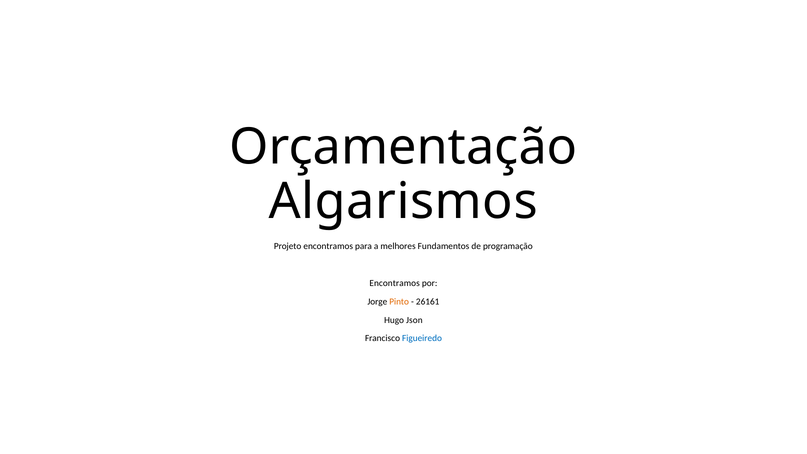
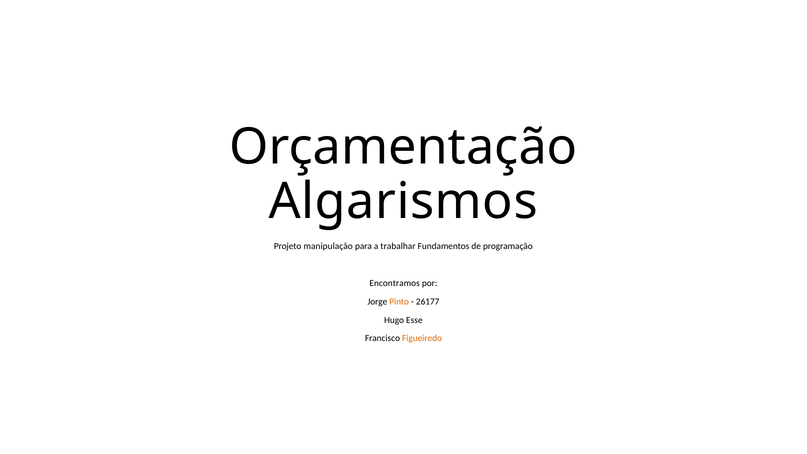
Projeto encontramos: encontramos -> manipulação (328, 246)
melhores: melhores -> trabalhar (398, 246)
26161: 26161 -> 26177 (428, 302)
Json: Json -> Esse (414, 320)
Figueiredo colour: blue -> orange (422, 338)
